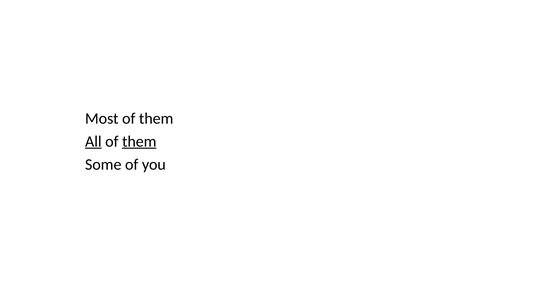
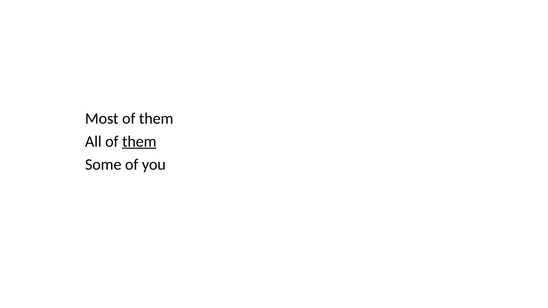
All underline: present -> none (93, 142)
